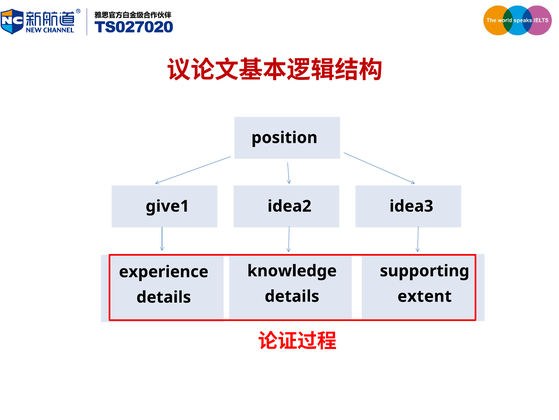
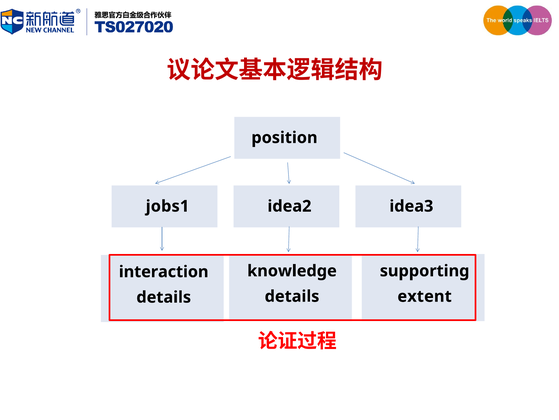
give1: give1 -> jobs1 (167, 206)
experience: experience -> interaction (164, 271)
